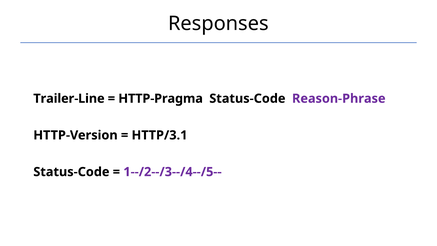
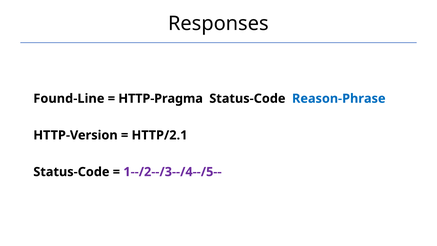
Trailer-Line: Trailer-Line -> Found-Line (69, 98)
Reason-Phrase colour: purple -> blue (339, 98)
HTTP/3.1: HTTP/3.1 -> HTTP/2.1 (160, 135)
